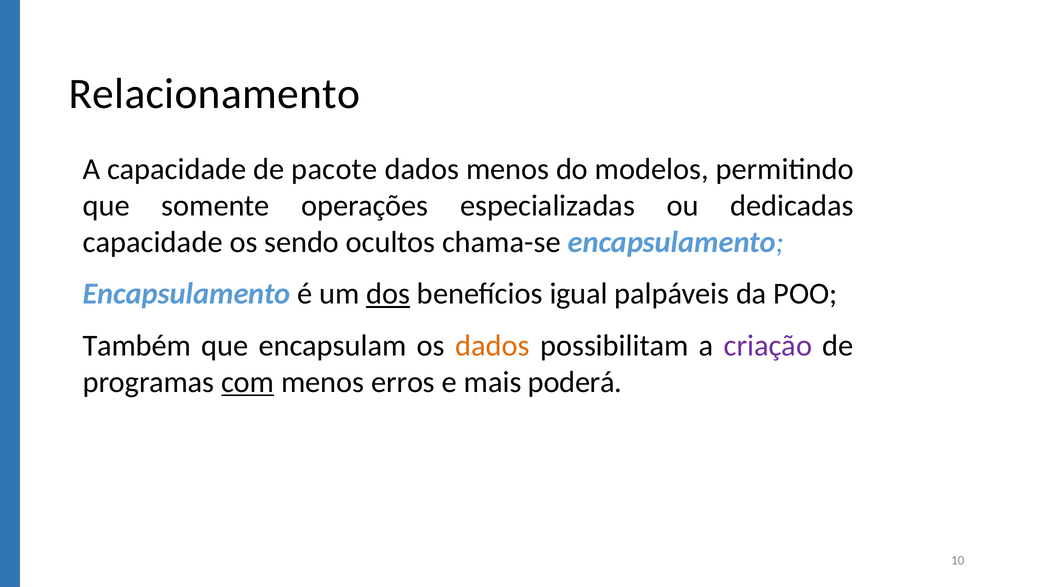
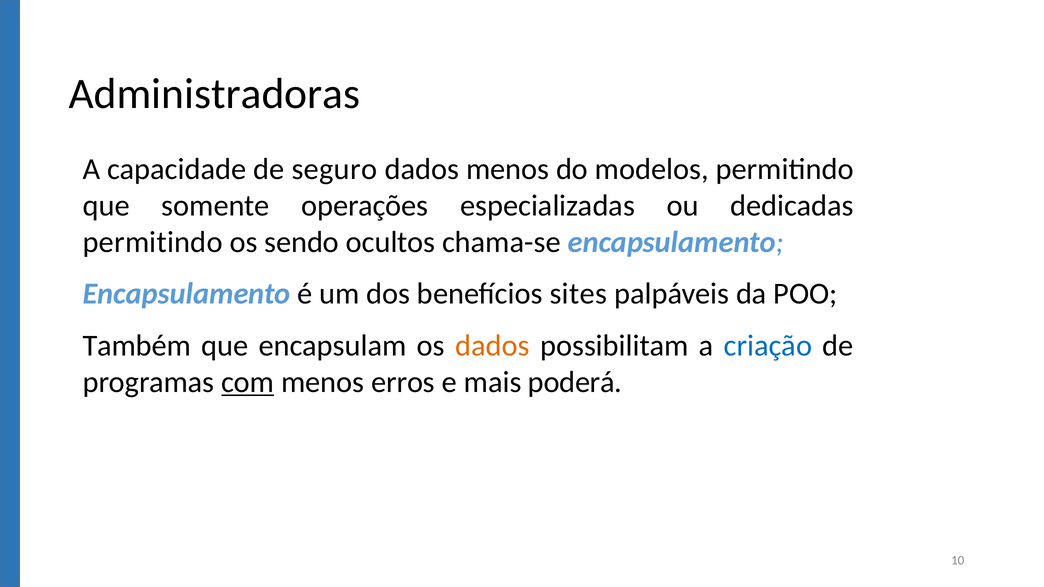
Relacionamento: Relacionamento -> Administradoras (214, 94)
pacote: pacote -> seguro (334, 169)
capacidade: capacidade -> permitindo (153, 242)
dos underline: present -> none (388, 294)
igual: igual -> sites (578, 294)
criação colour: purple -> blue (768, 346)
